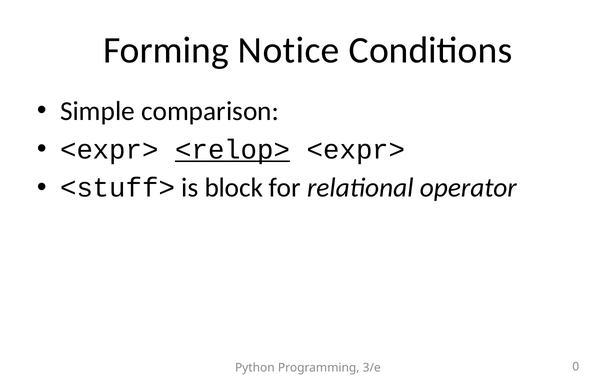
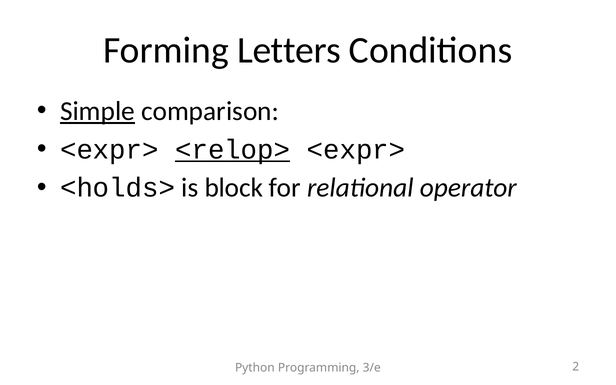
Notice: Notice -> Letters (289, 50)
Simple underline: none -> present (98, 111)
<stuff>: <stuff> -> <holds> (118, 188)
0: 0 -> 2 (576, 367)
